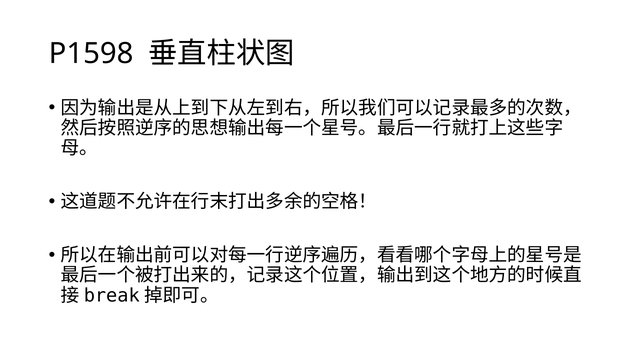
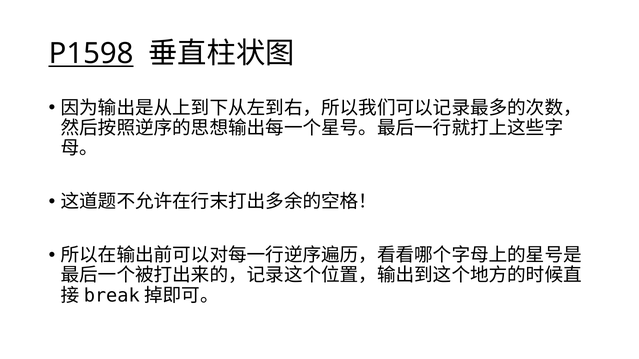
P1598 underline: none -> present (91, 54)
